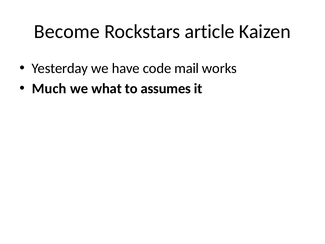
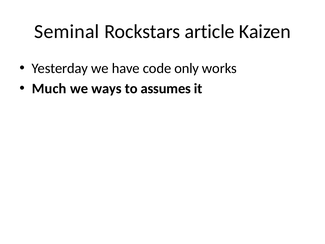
Become: Become -> Seminal (67, 31)
mail: mail -> only (187, 68)
what: what -> ways (107, 88)
